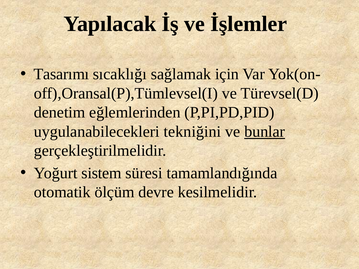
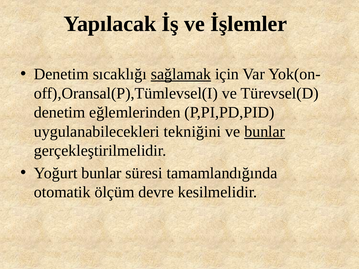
Tasarımı: Tasarımı -> Denetim (61, 74)
sağlamak underline: none -> present (181, 74)
Yoğurt sistem: sistem -> bunlar (102, 173)
